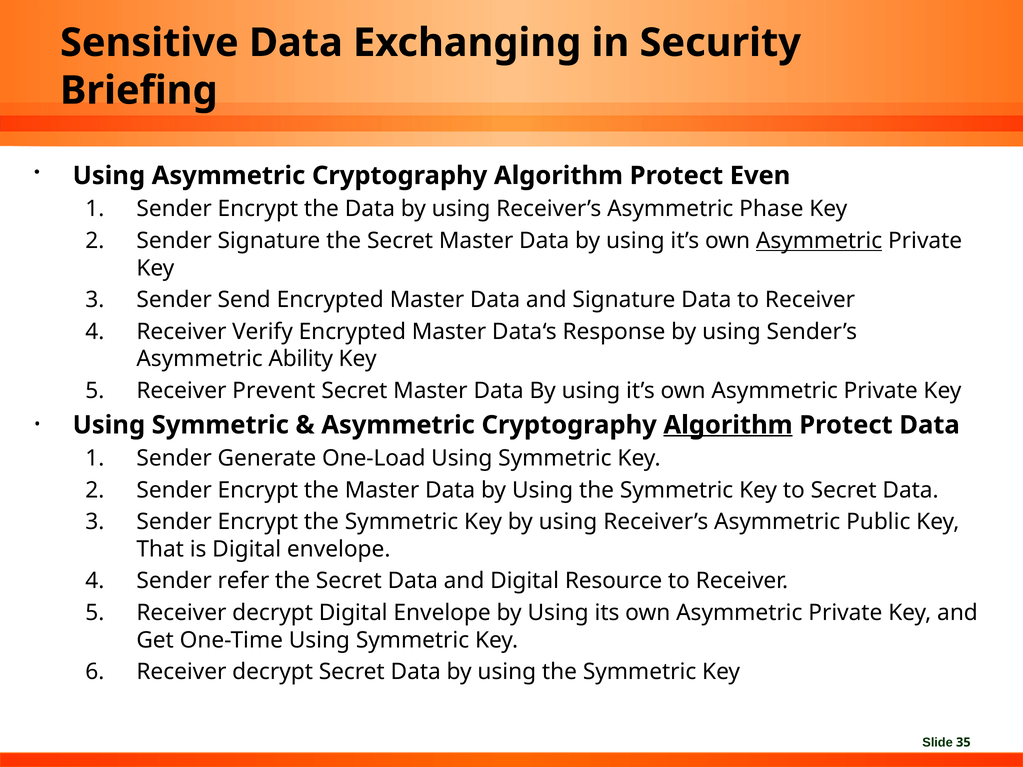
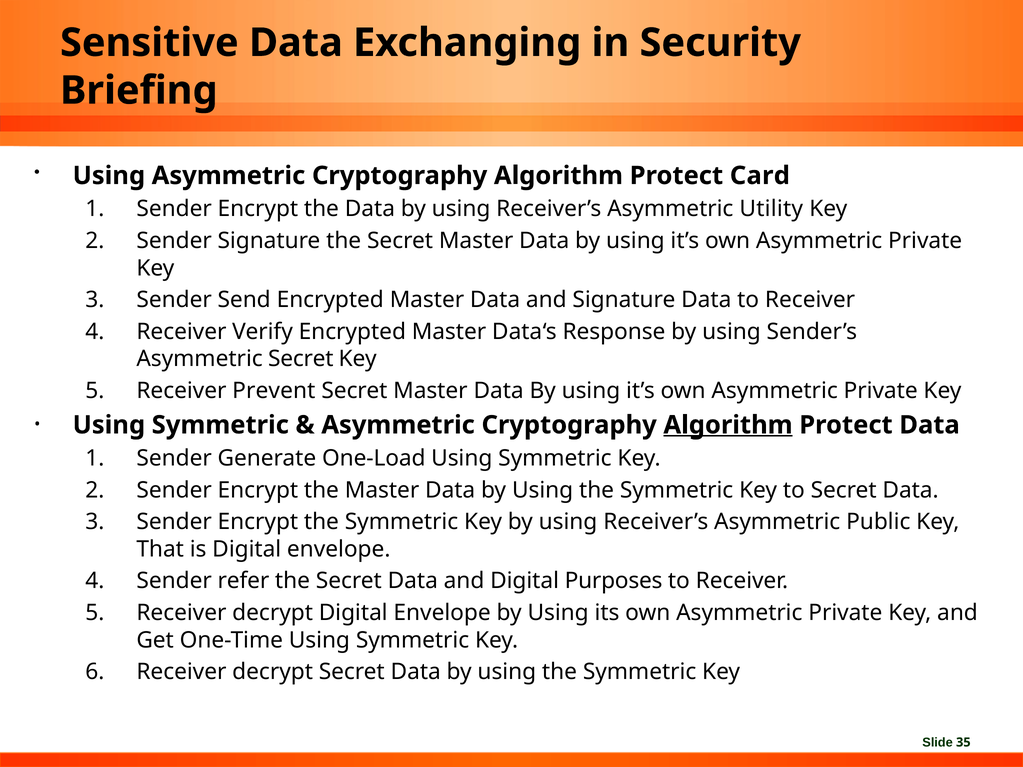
Even: Even -> Card (760, 176)
Phase: Phase -> Utility (771, 209)
Asymmetric underline: present -> none (819, 241)
Asymmetric Ability: Ability -> Secret (301, 359)
Resource: Resource -> Purposes (614, 581)
